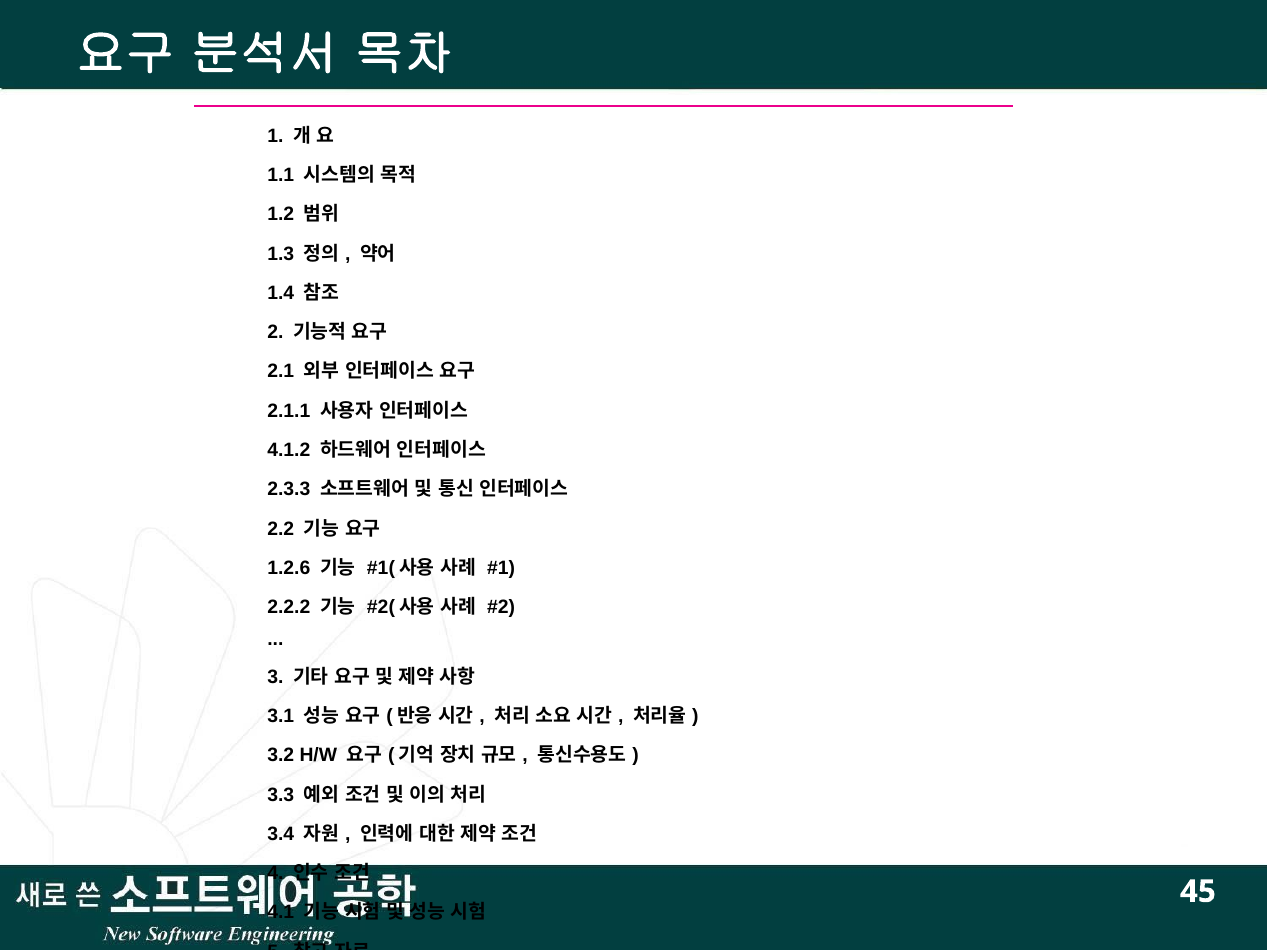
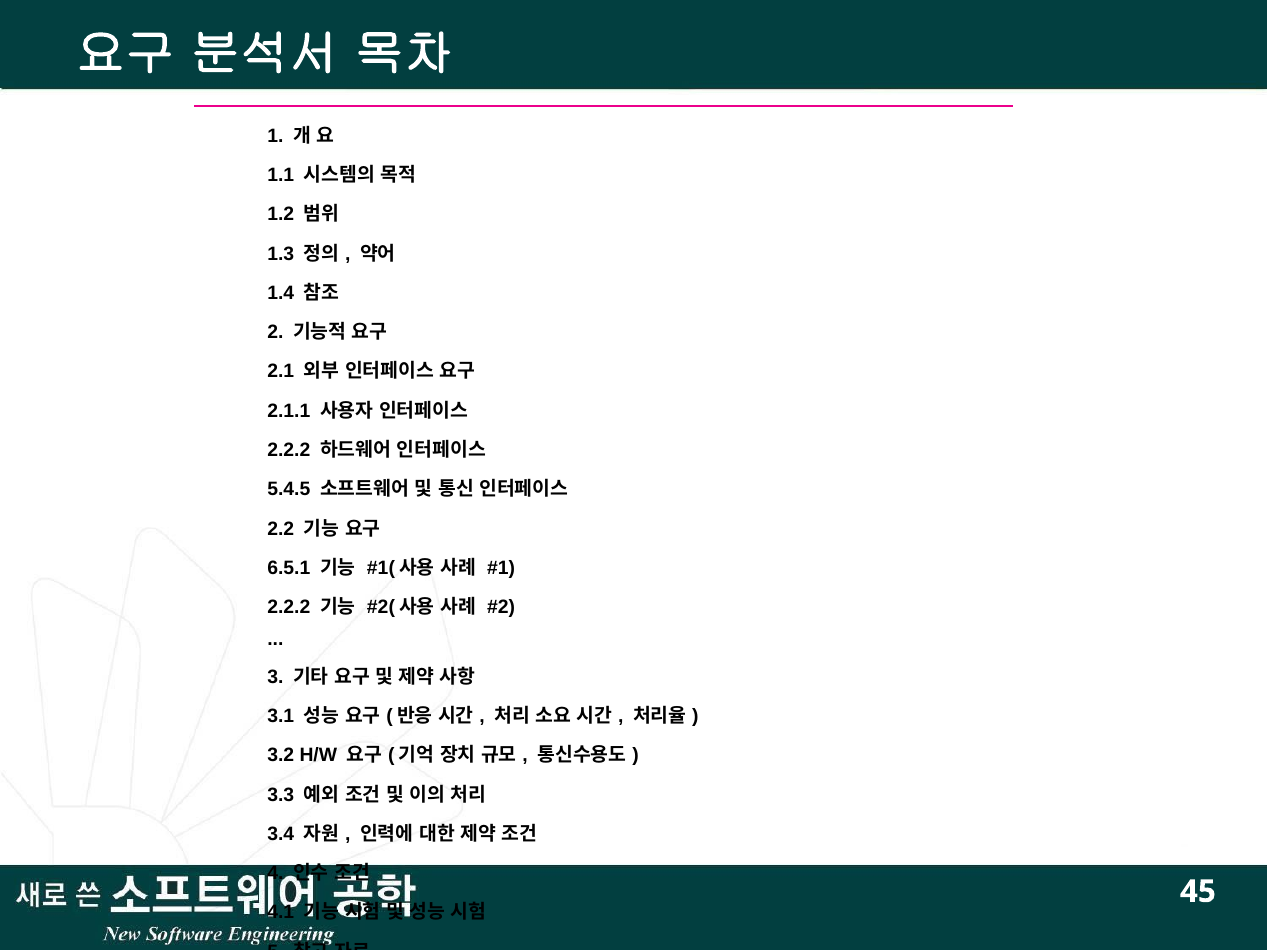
4.1.2: 4.1.2 -> 2.2.2 (289, 450)
2.3.3: 2.3.3 -> 5.4.5 (289, 490)
1.2.6: 1.2.6 -> 6.5.1 (289, 568)
